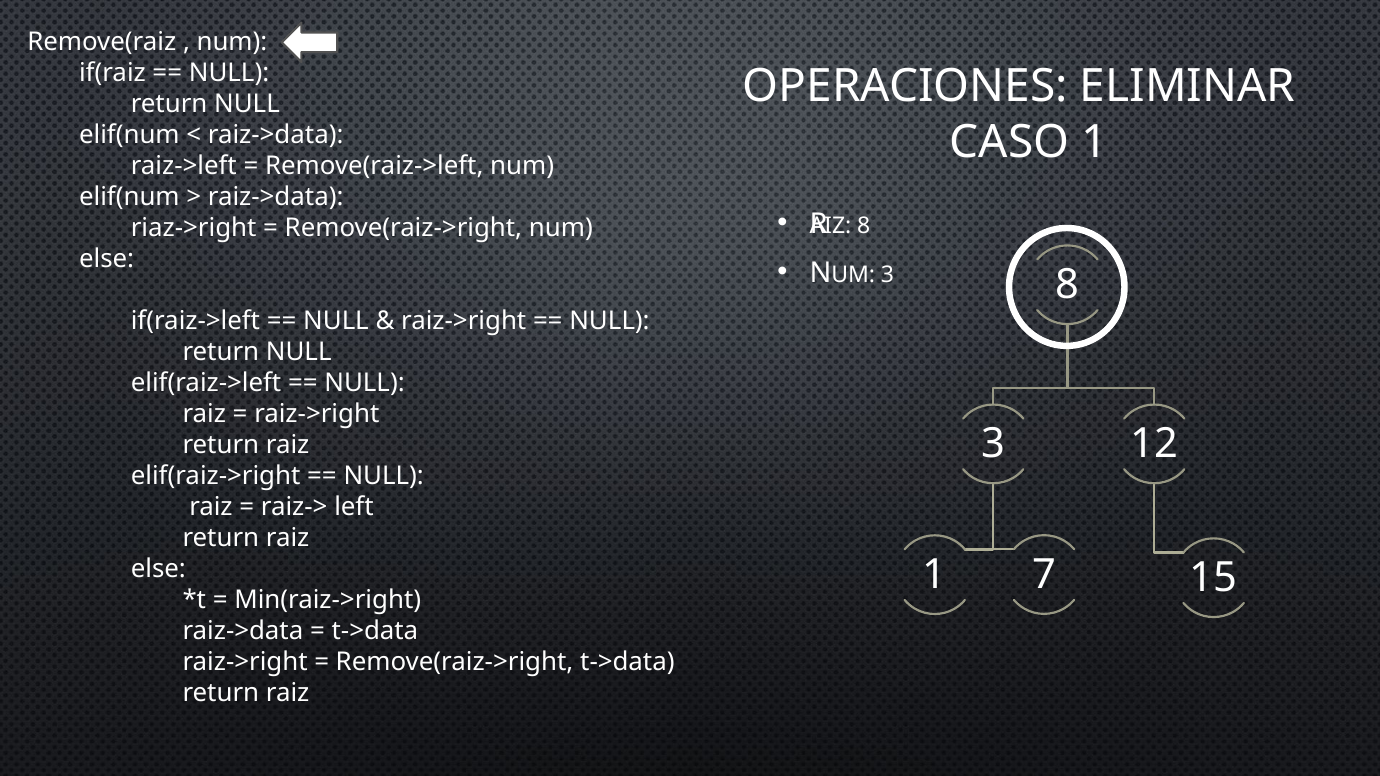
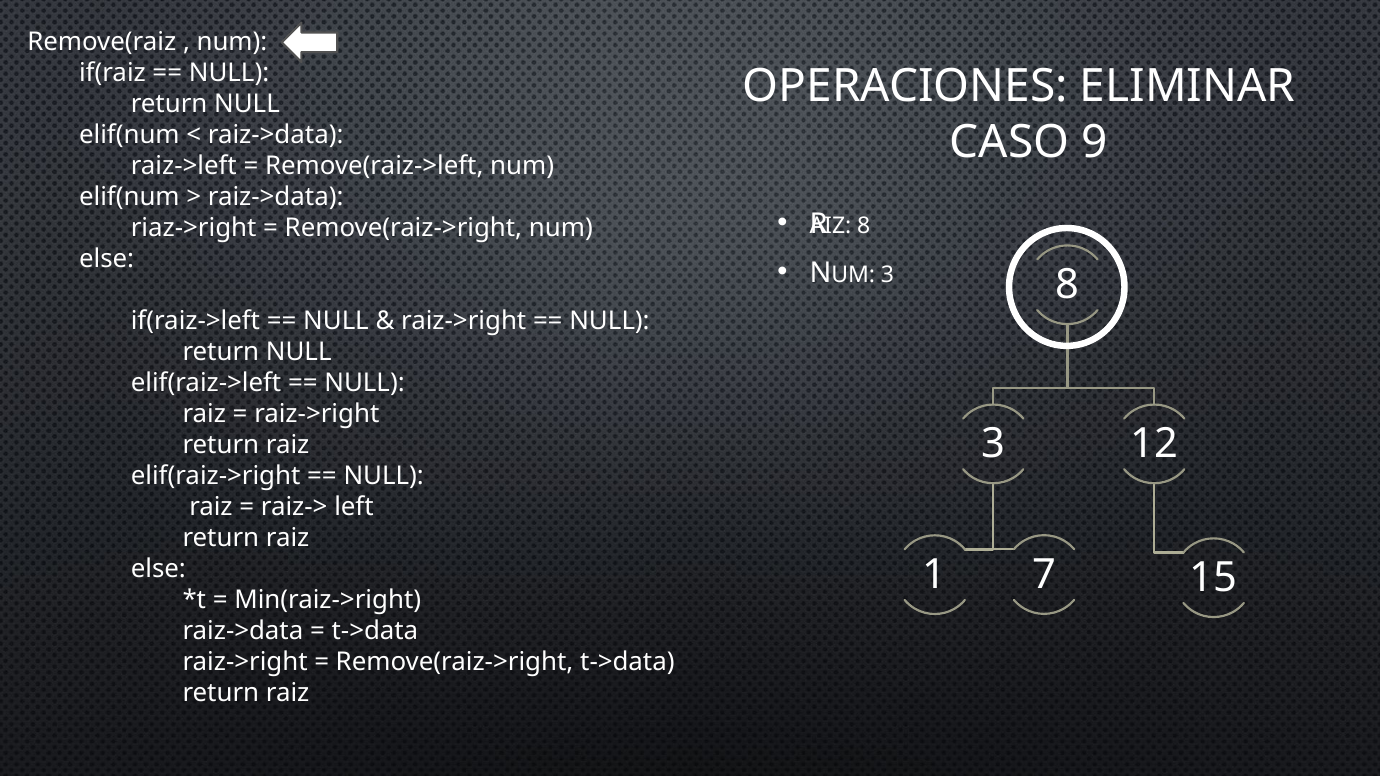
CASO 1: 1 -> 9 (1094, 142)
